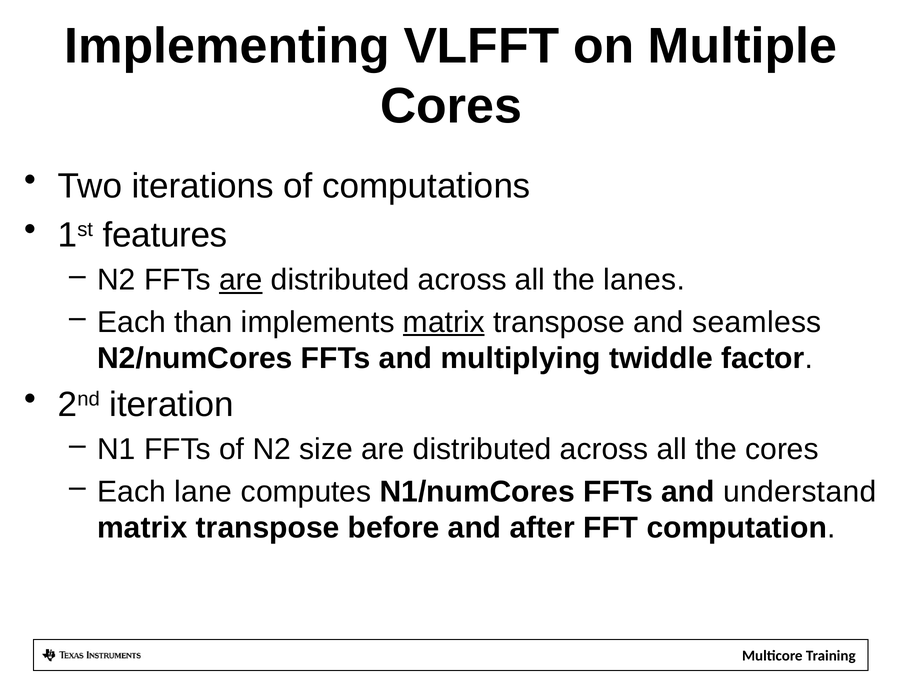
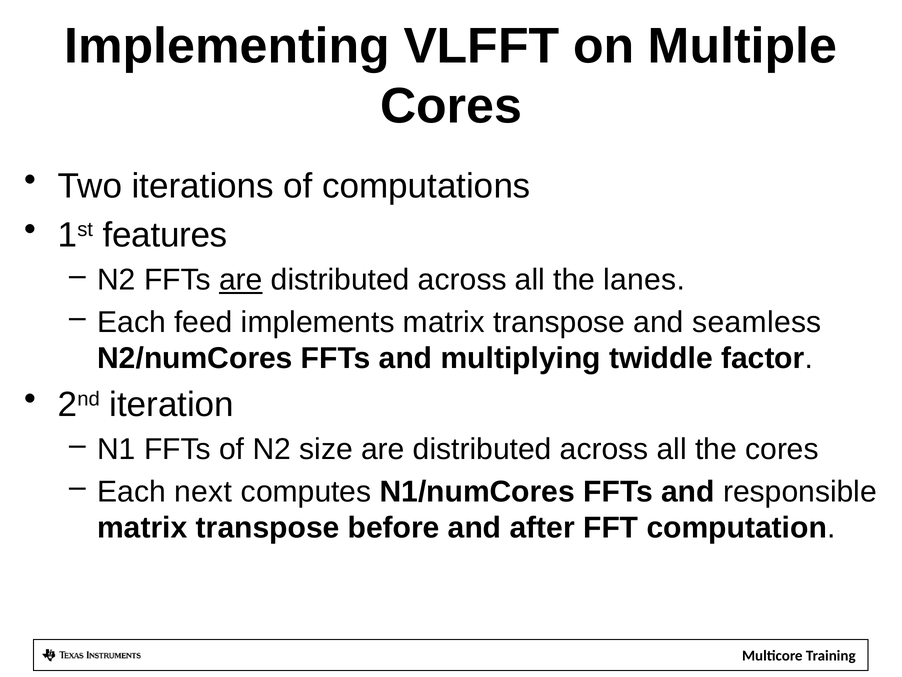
than: than -> feed (203, 322)
matrix underline: present -> none (444, 322)
lane: lane -> next (203, 491)
understand: understand -> responsible (800, 491)
